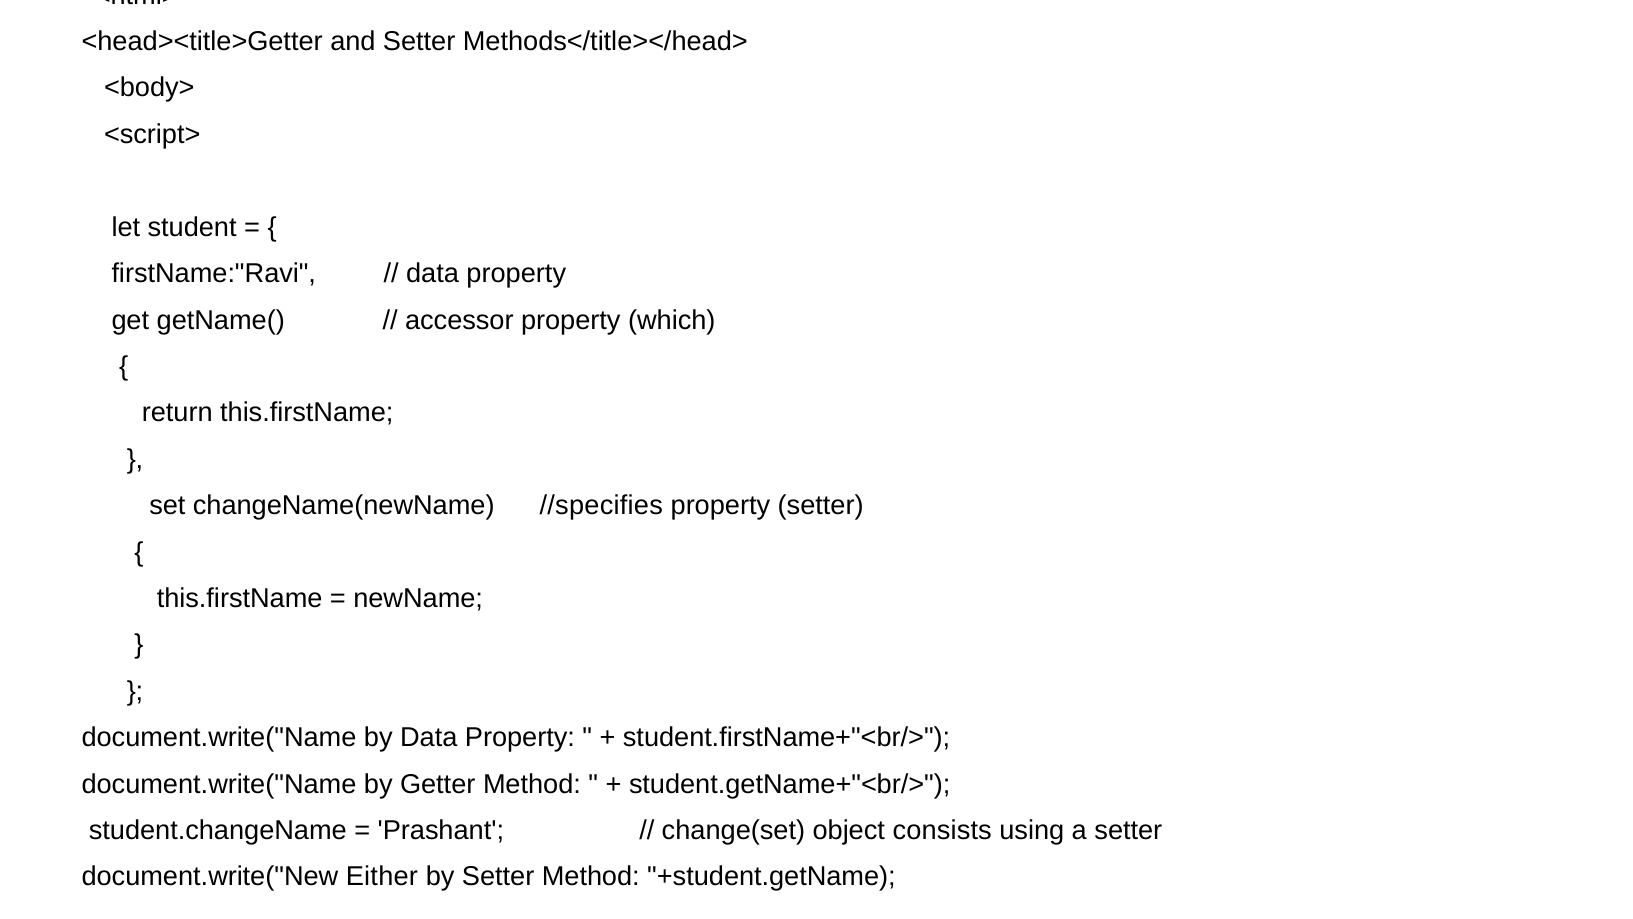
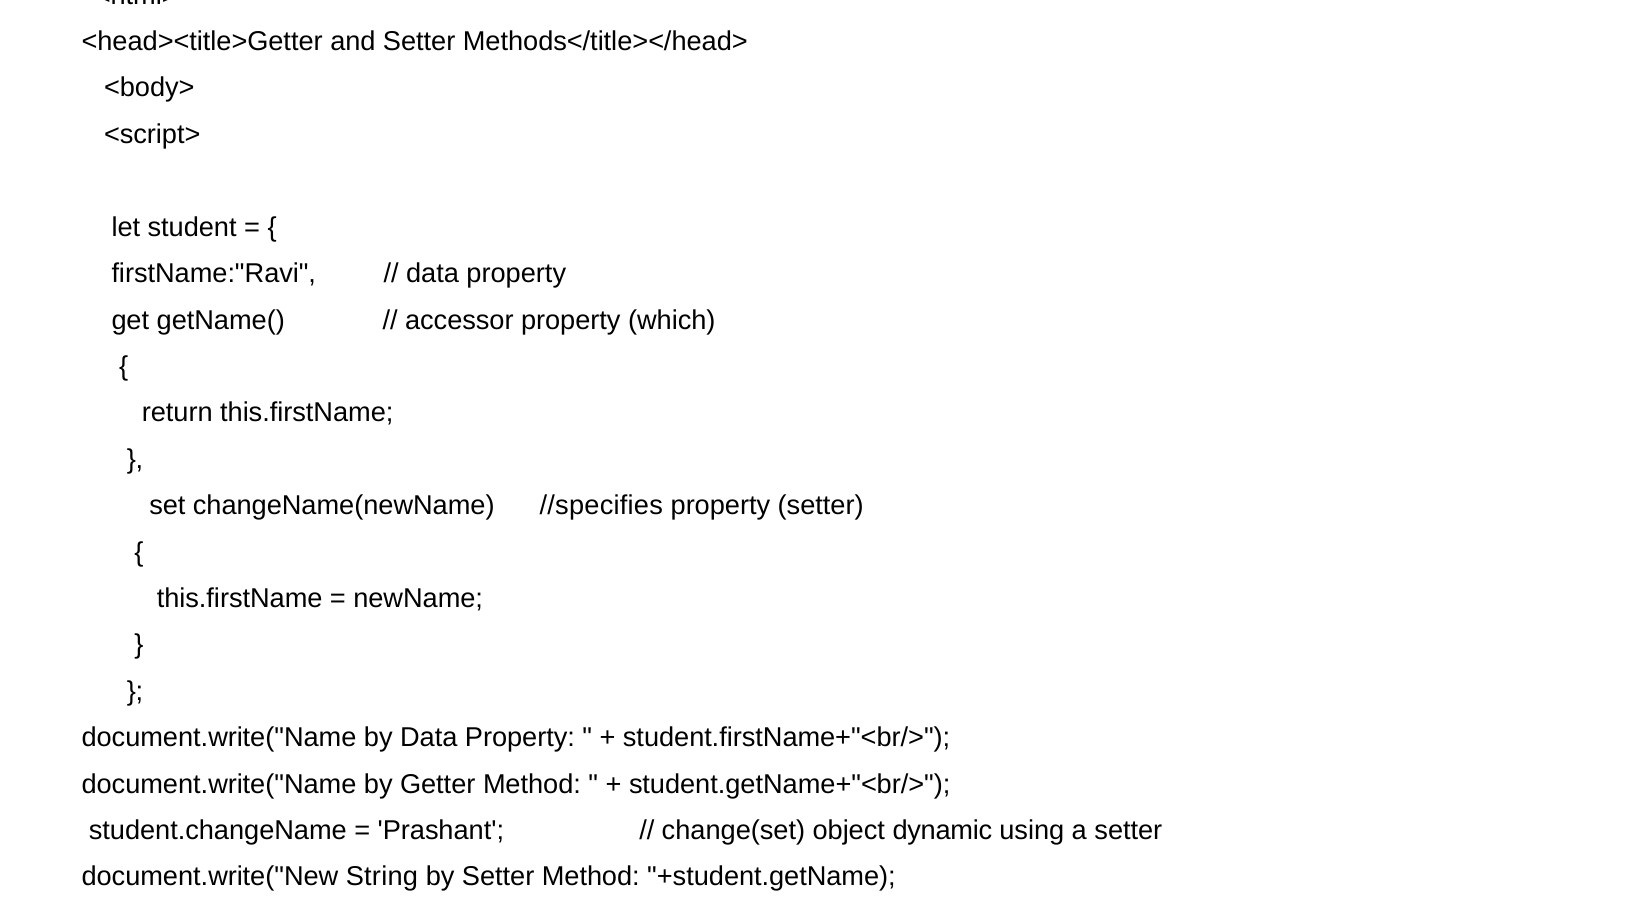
consists: consists -> dynamic (942, 830)
Either: Either -> String (382, 877)
